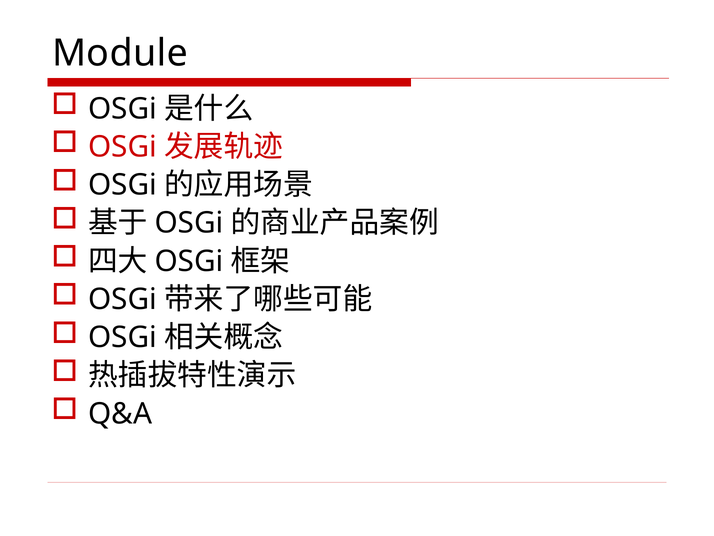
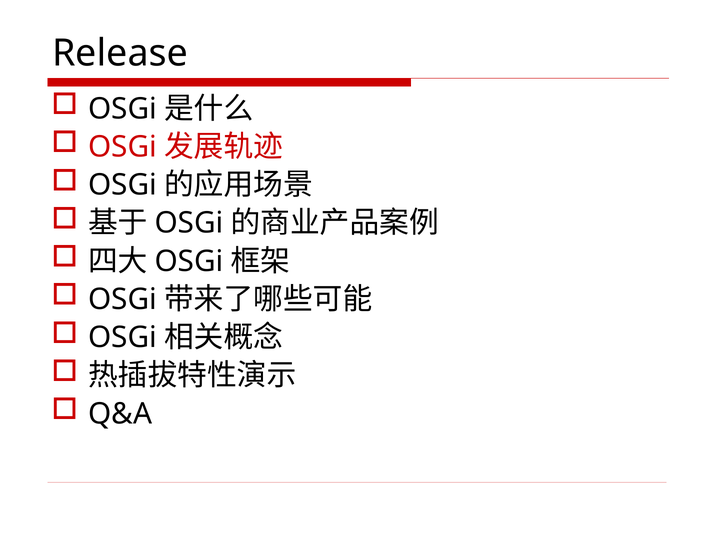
Module: Module -> Release (120, 53)
